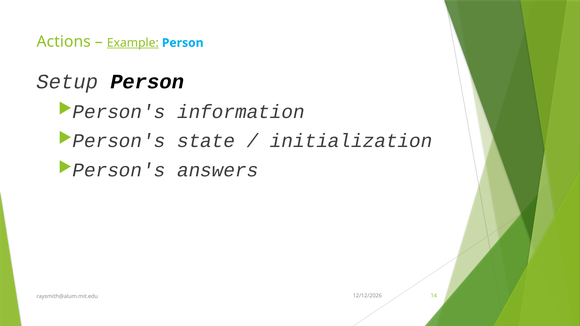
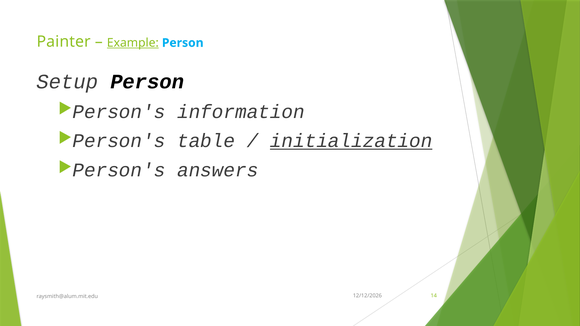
Actions: Actions -> Painter (64, 42)
state: state -> table (206, 141)
initialization underline: none -> present (351, 141)
